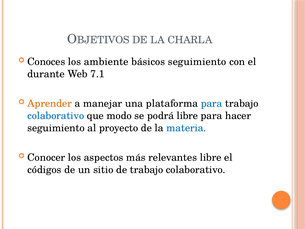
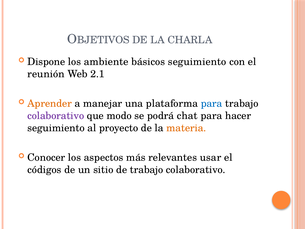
Conoces: Conoces -> Dispone (46, 62)
durante: durante -> reunión (46, 74)
7.1: 7.1 -> 2.1 (97, 74)
colaborativo colour: blue -> purple (56, 116)
podrá libre: libre -> chat (187, 116)
materia colour: blue -> orange (186, 128)
relevantes libre: libre -> usar (211, 157)
